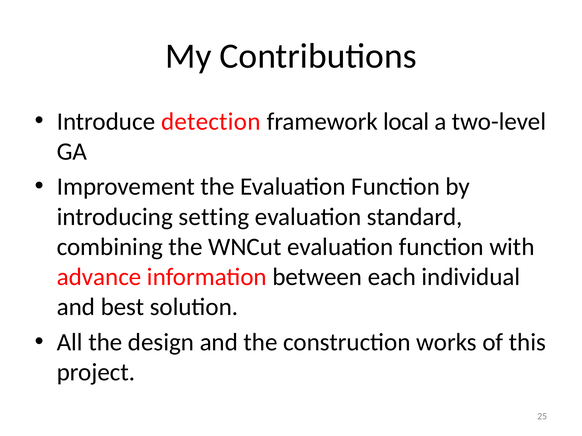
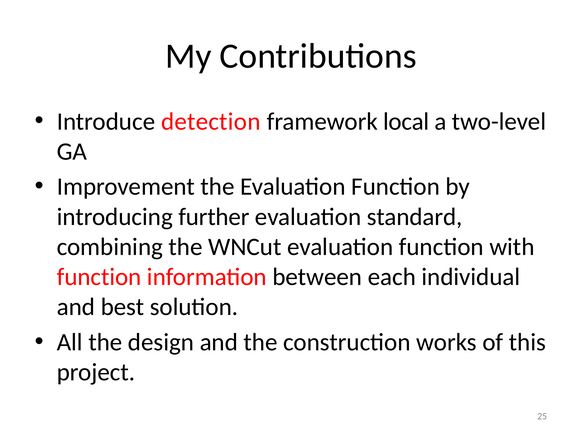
setting: setting -> further (214, 217)
advance: advance -> function (99, 277)
